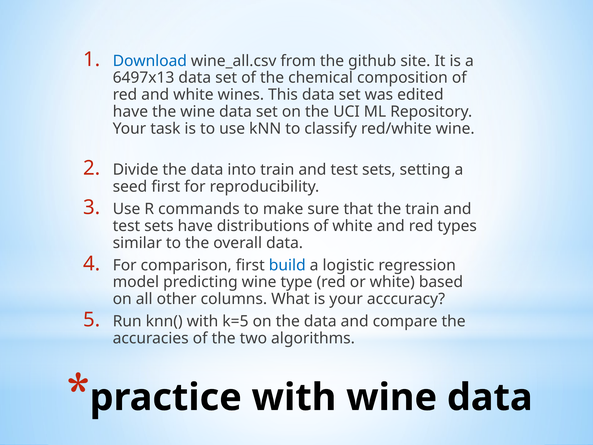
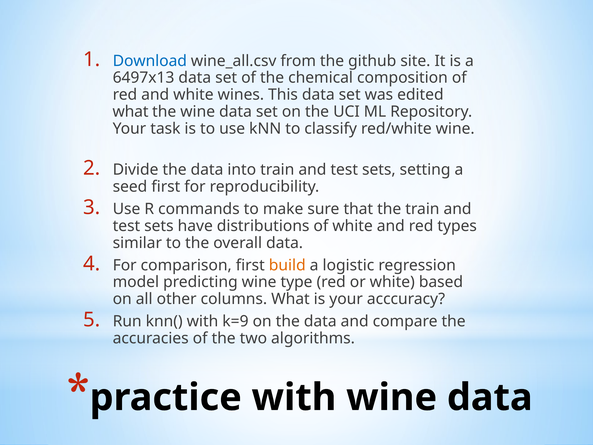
have: have -> what (131, 112)
build colour: blue -> orange (287, 265)
k=5: k=5 -> k=9 (235, 321)
